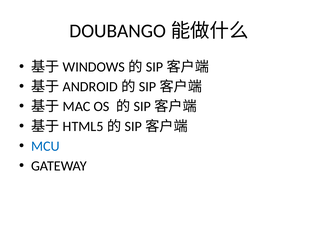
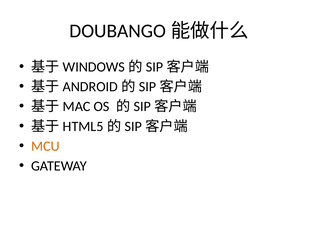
MCU colour: blue -> orange (45, 146)
